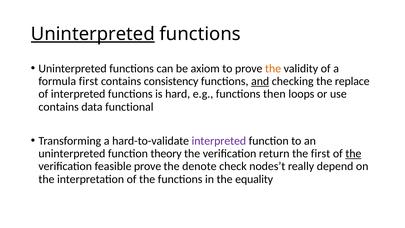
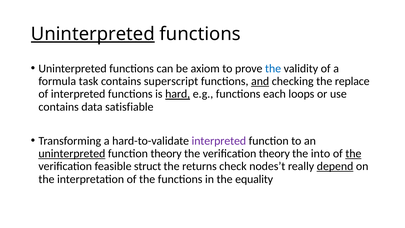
the colour: orange -> blue (273, 68)
formula first: first -> task (89, 81)
consistency: consistency -> superscript (171, 81)
hard underline: none -> present (178, 94)
then: then -> each (274, 94)
functional: functional -> satisfiable (129, 107)
uninterpreted underline: none -> present (72, 153)
verification return: return -> theory (274, 153)
the first: first -> into (321, 153)
feasible prove: prove -> struct (148, 166)
denote: denote -> returns (199, 166)
depend underline: none -> present (335, 166)
